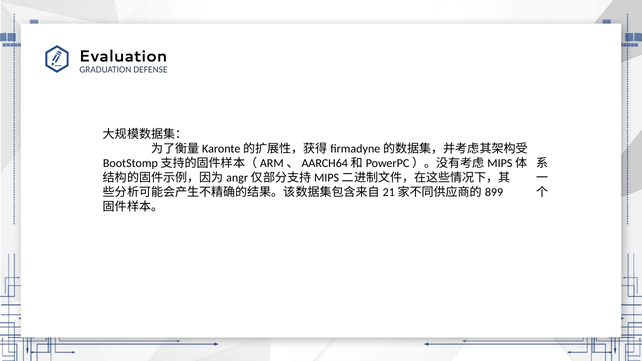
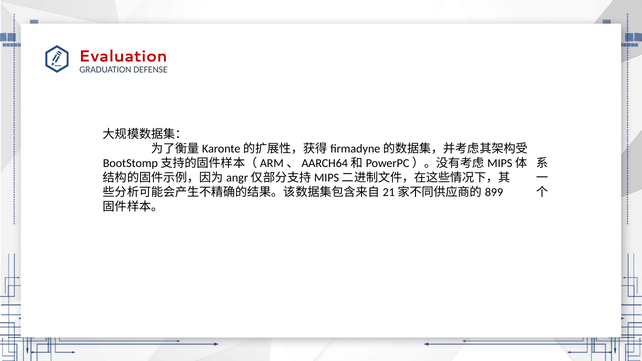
Evaluation colour: black -> red (123, 57)
